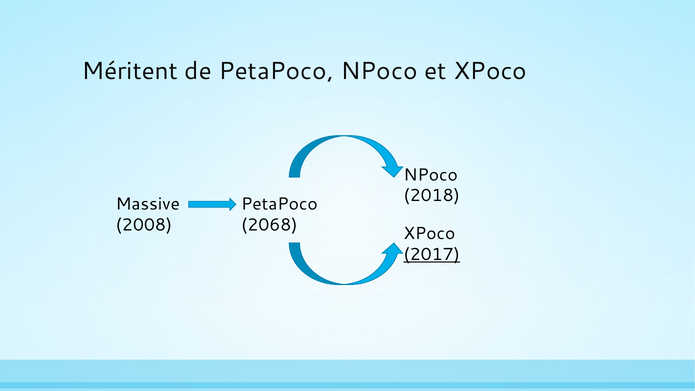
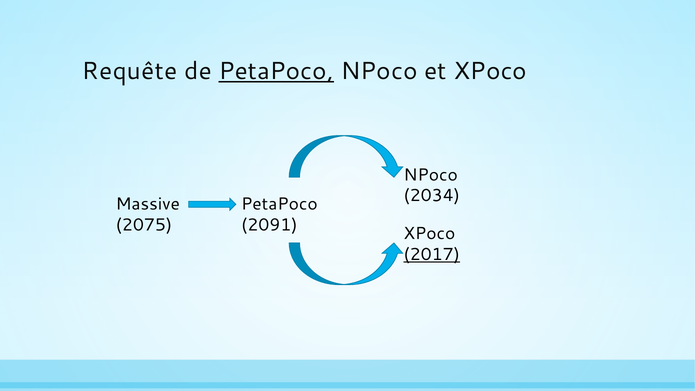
Méritent: Méritent -> Requête (130, 71)
PetaPoco underline: none -> present (276, 71)
2018: 2018 -> 2034 (432, 196)
2008: 2008 -> 2075 (144, 225)
2068: 2068 -> 2091 (269, 225)
